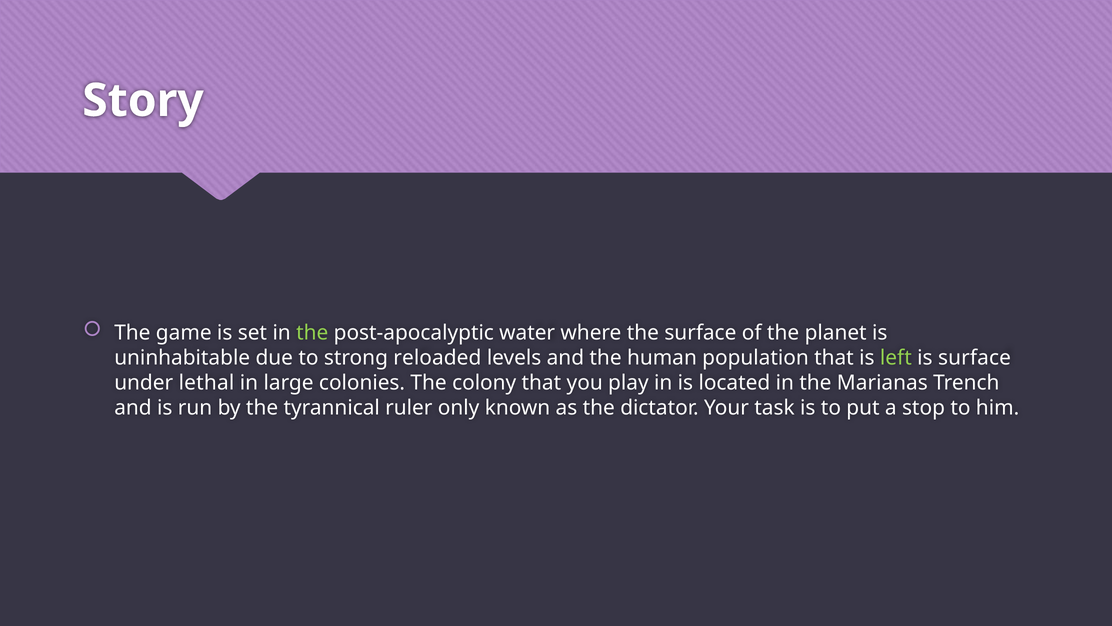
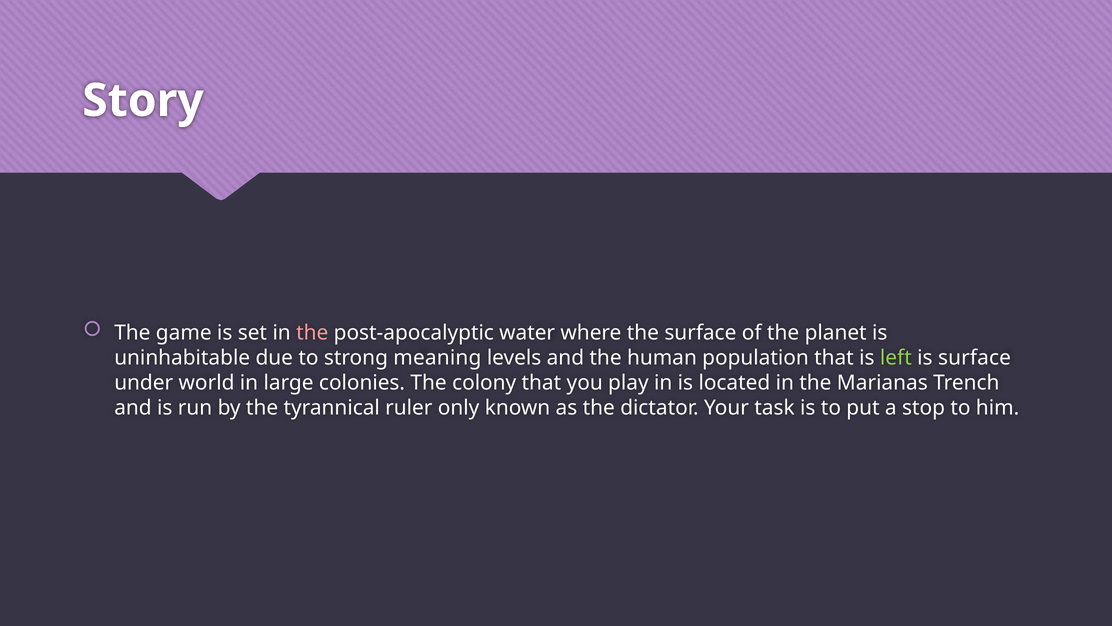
the colour: light green -> pink (312, 332)
reloaded: reloaded -> meaning (437, 357)
lethal: lethal -> world (207, 382)
